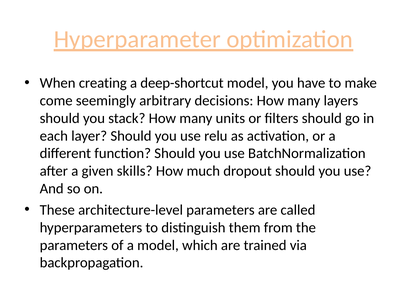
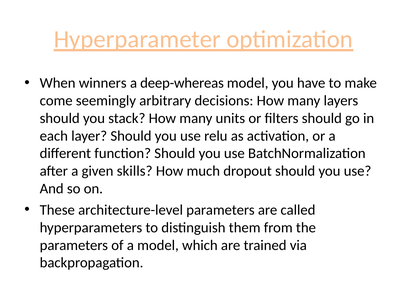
creating: creating -> winners (103, 83)
deep-shortcut: deep-shortcut -> deep-whereas (182, 83)
